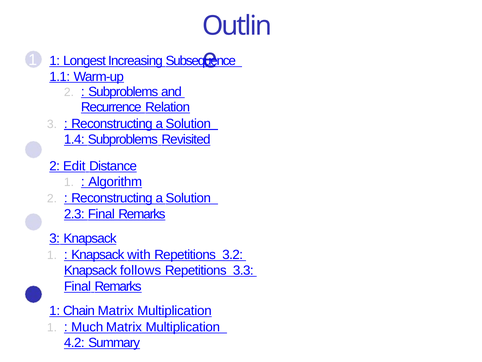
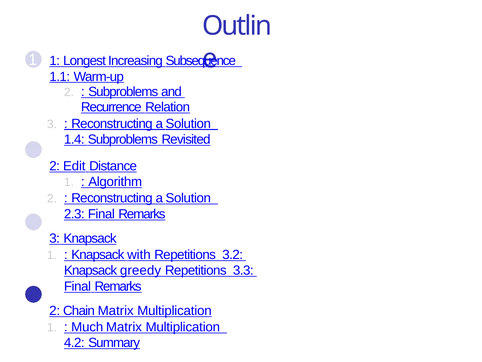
follows: follows -> greedy (141, 270)
4 1: 1 -> 2 (55, 311)
